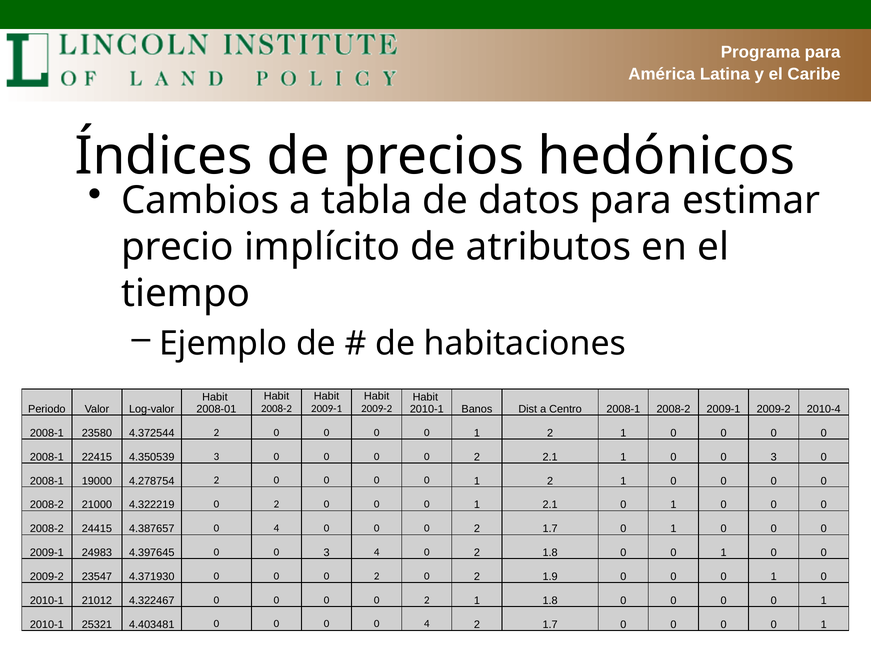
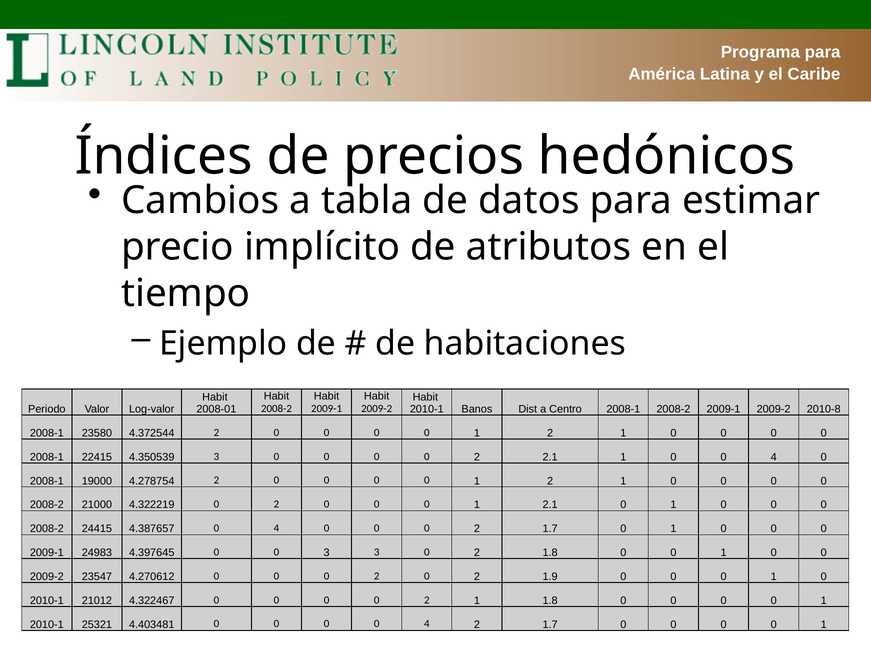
2010-4: 2010-4 -> 2010-8 (824, 409)
1 0 0 3: 3 -> 4 (774, 457)
3 4: 4 -> 3 (377, 552)
4.371930: 4.371930 -> 4.270612 (152, 577)
